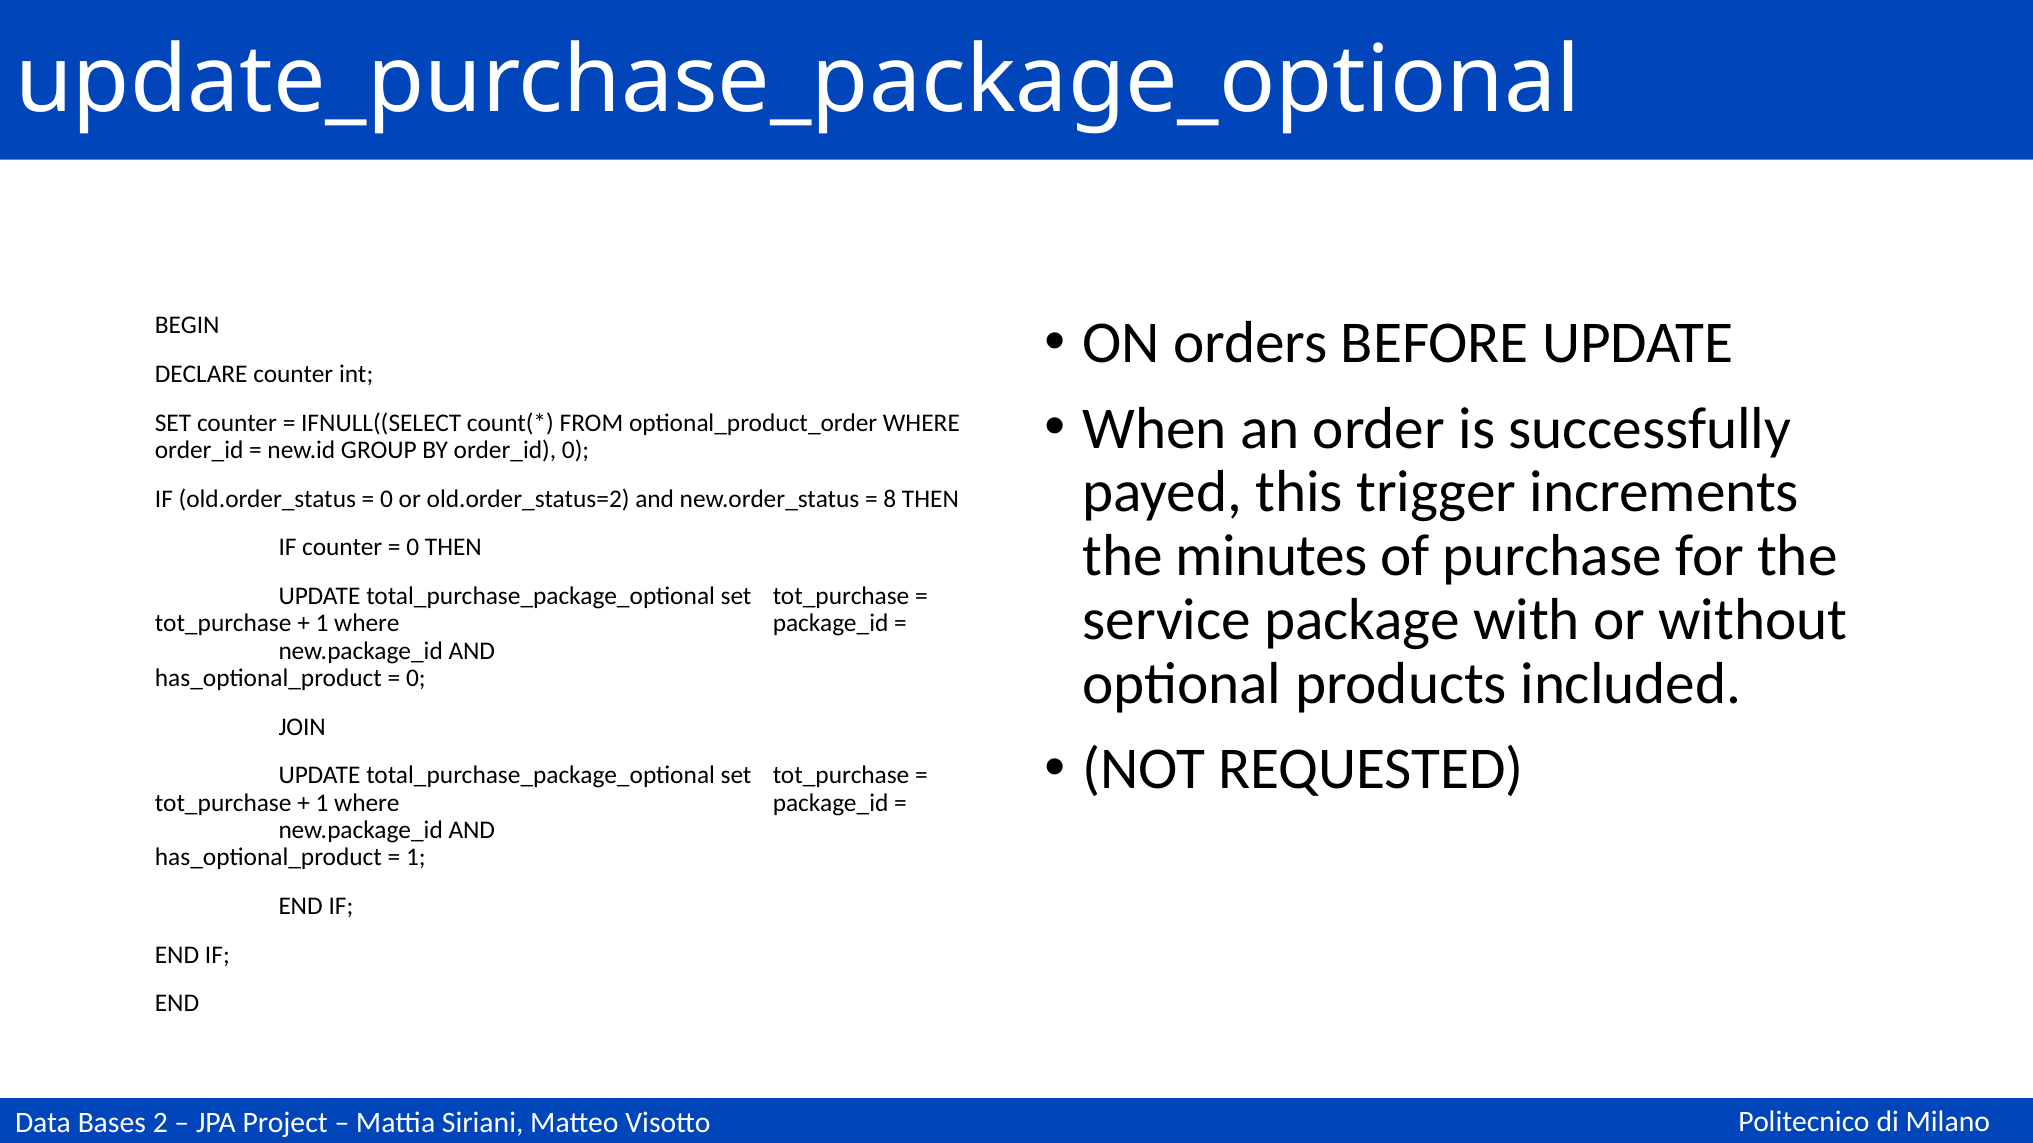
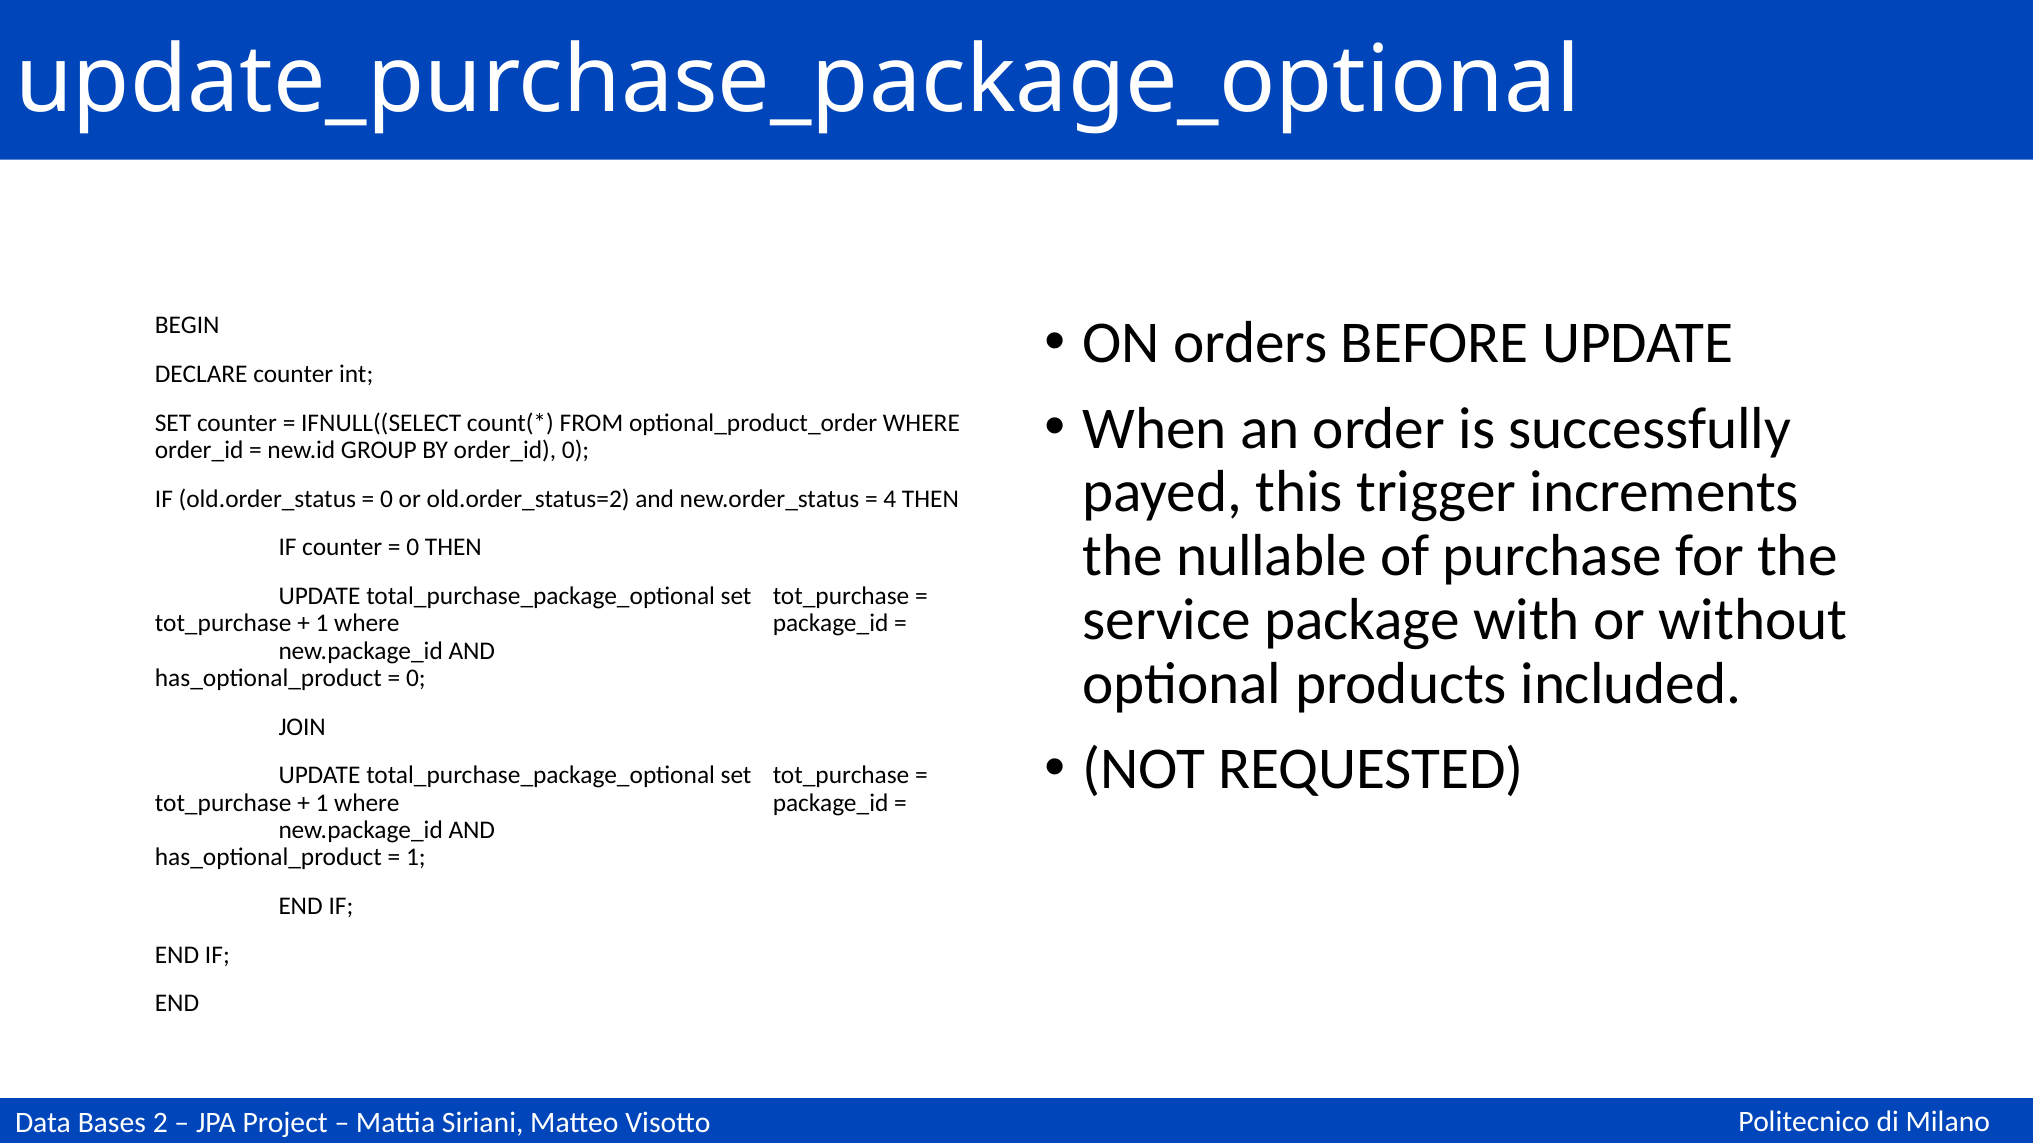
8: 8 -> 4 (890, 499)
minutes: minutes -> nullable (1272, 557)
